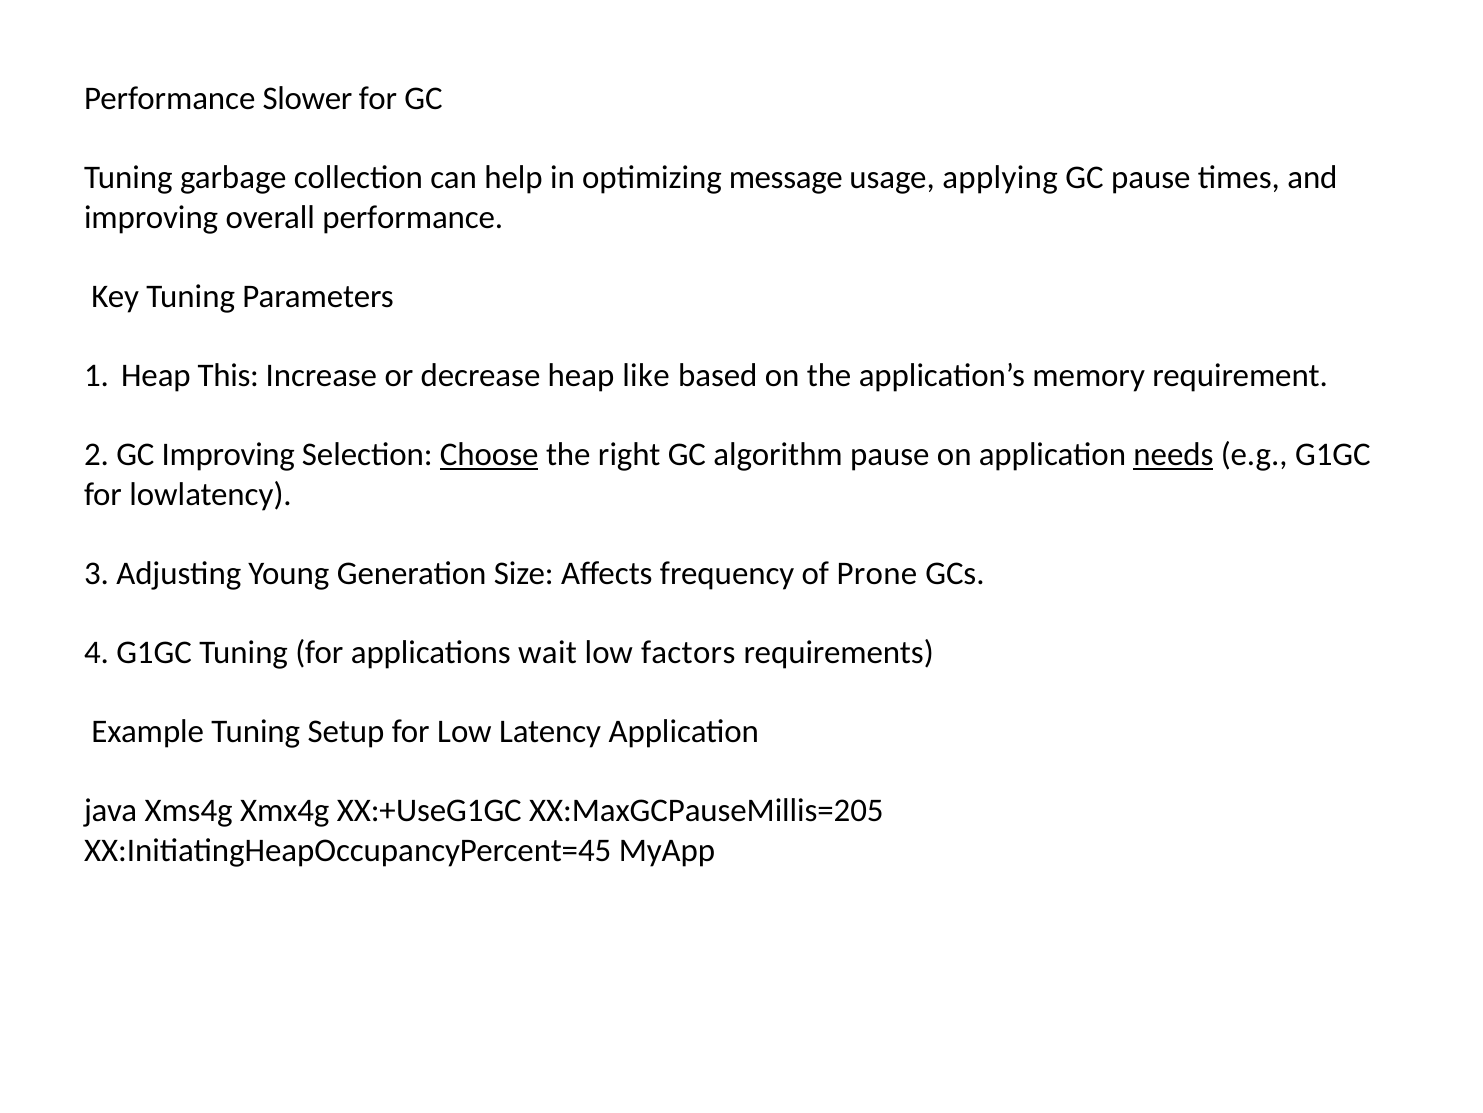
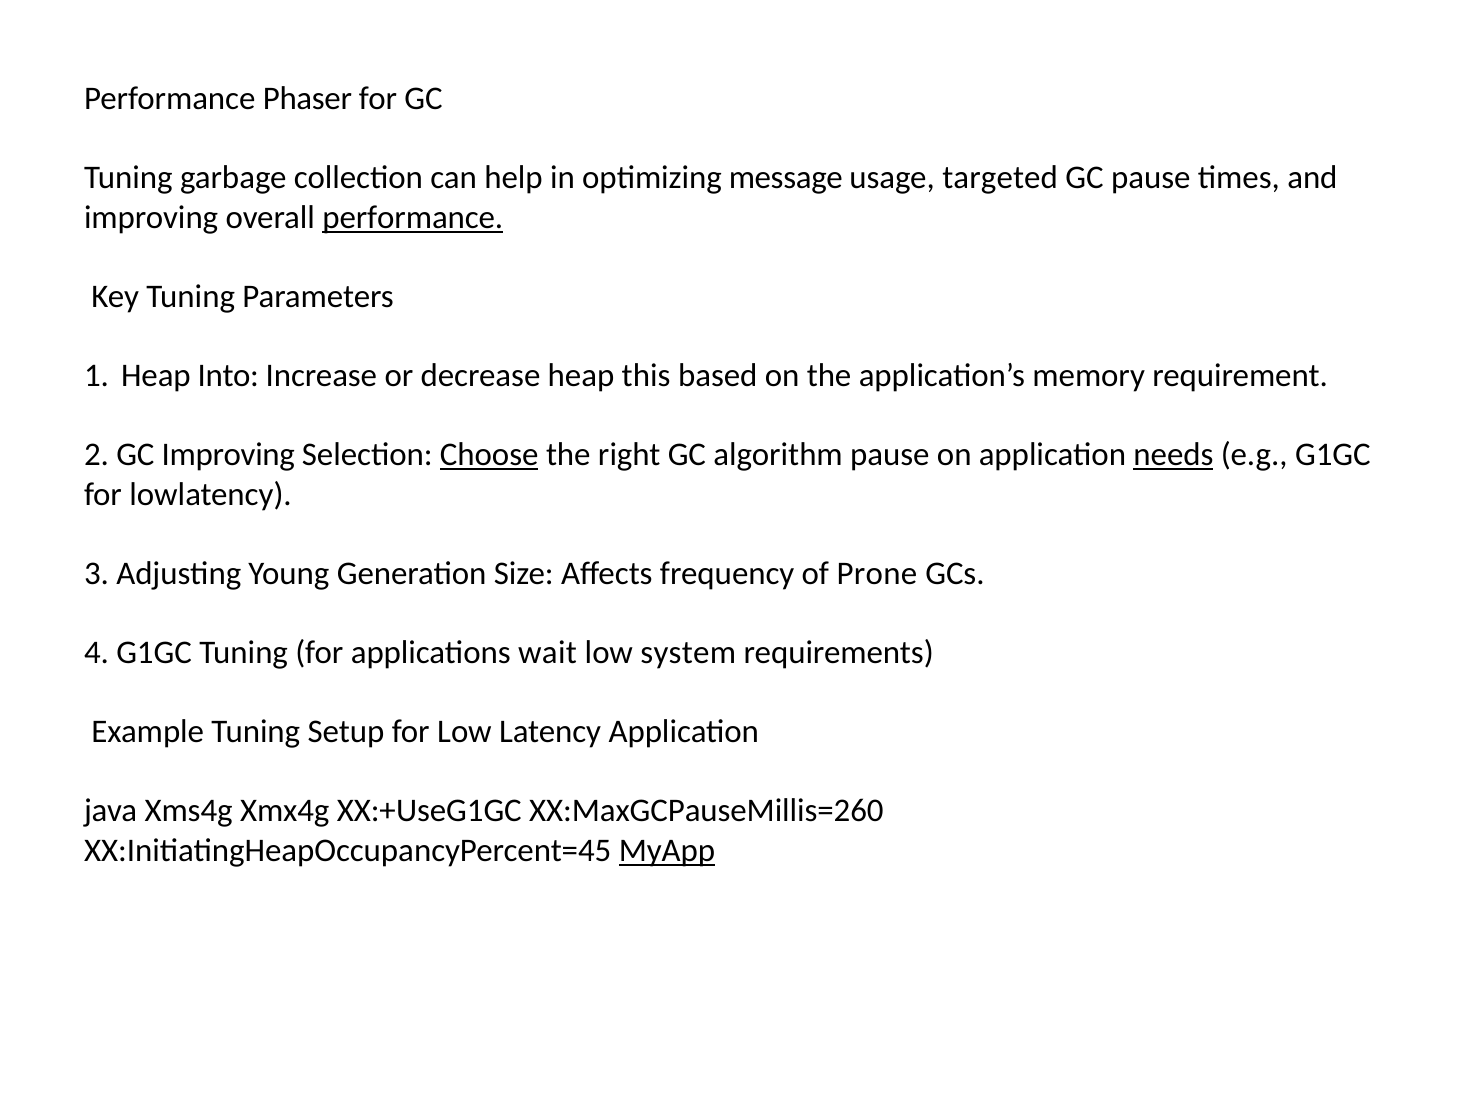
Slower: Slower -> Phaser (307, 99)
applying: applying -> targeted (1000, 178)
performance underline: none -> present (413, 217)
This: This -> Into (228, 376)
like: like -> this (646, 376)
factors: factors -> system (688, 652)
XX:MaxGCPauseMillis=205: XX:MaxGCPauseMillis=205 -> XX:MaxGCPauseMillis=260 (706, 810)
MyApp underline: none -> present (667, 850)
